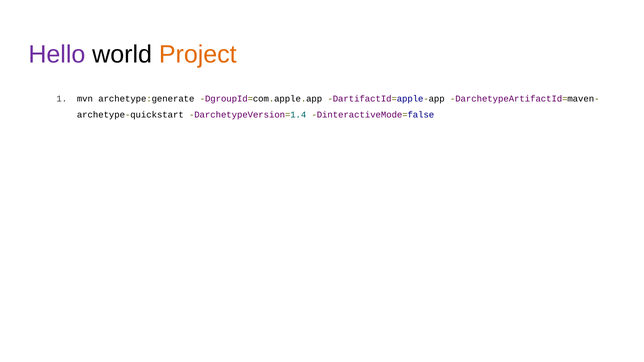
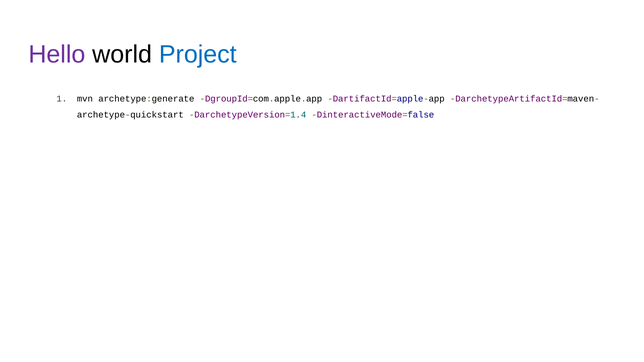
Project colour: orange -> blue (198, 55)
